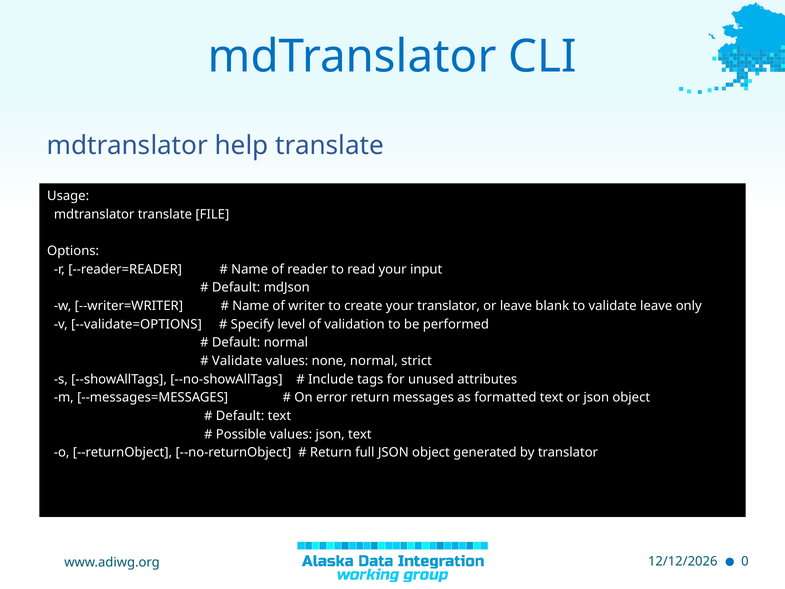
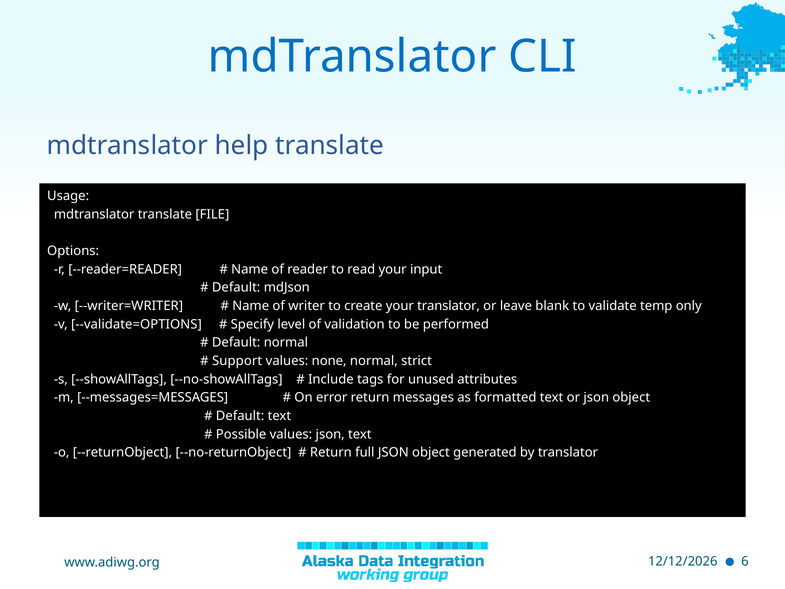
validate leave: leave -> temp (656, 306)
Validate: Validate -> Support (237, 361)
0: 0 -> 6 (745, 561)
